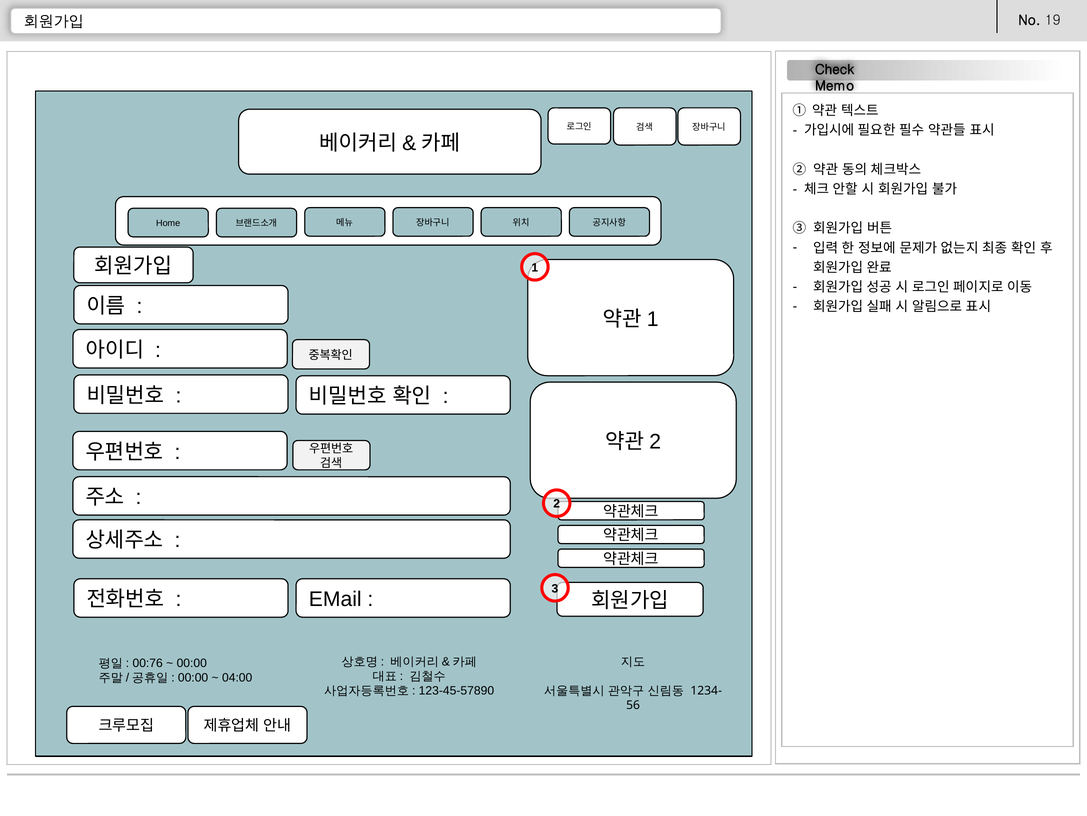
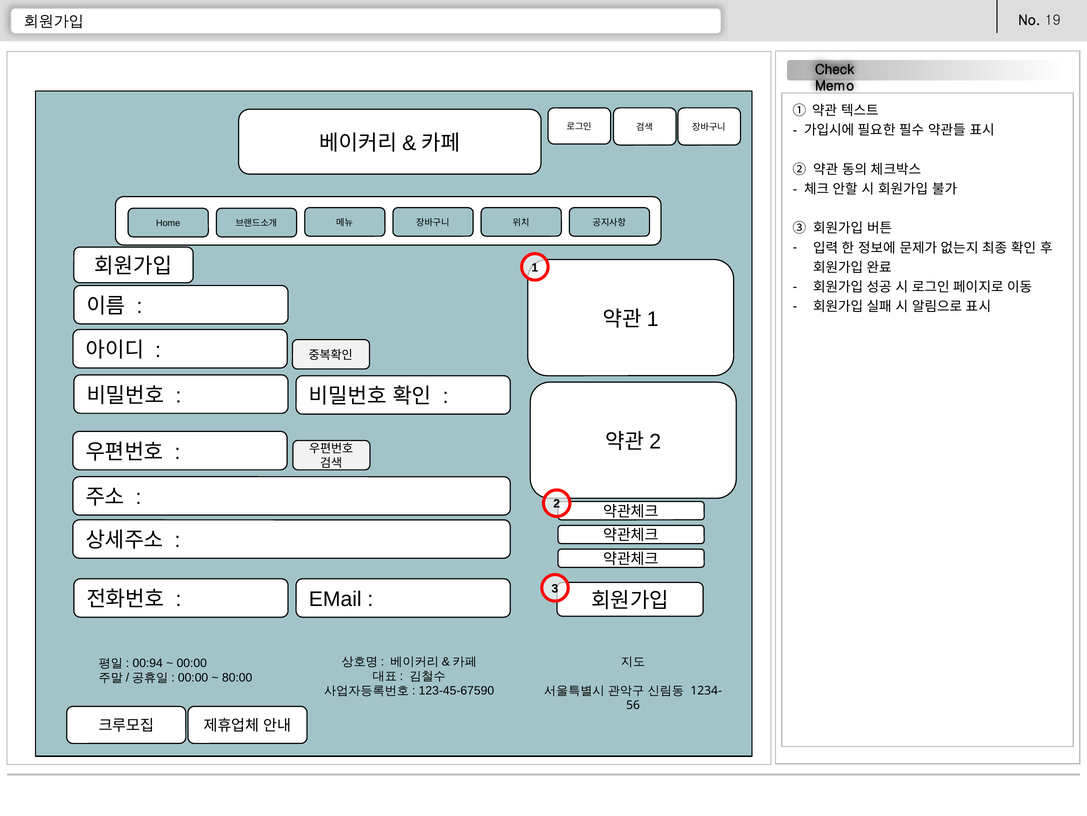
00:76: 00:76 -> 00:94 (148, 663)
04:00: 04:00 -> 80:00 (237, 677)
123-45-57890: 123-45-57890 -> 123-45-67590 (456, 690)
